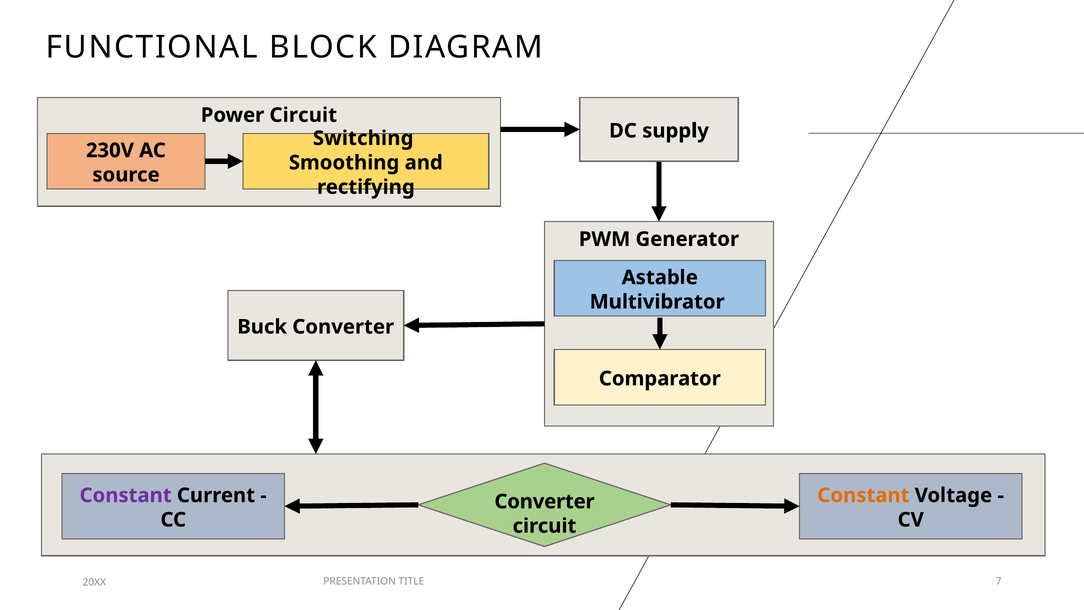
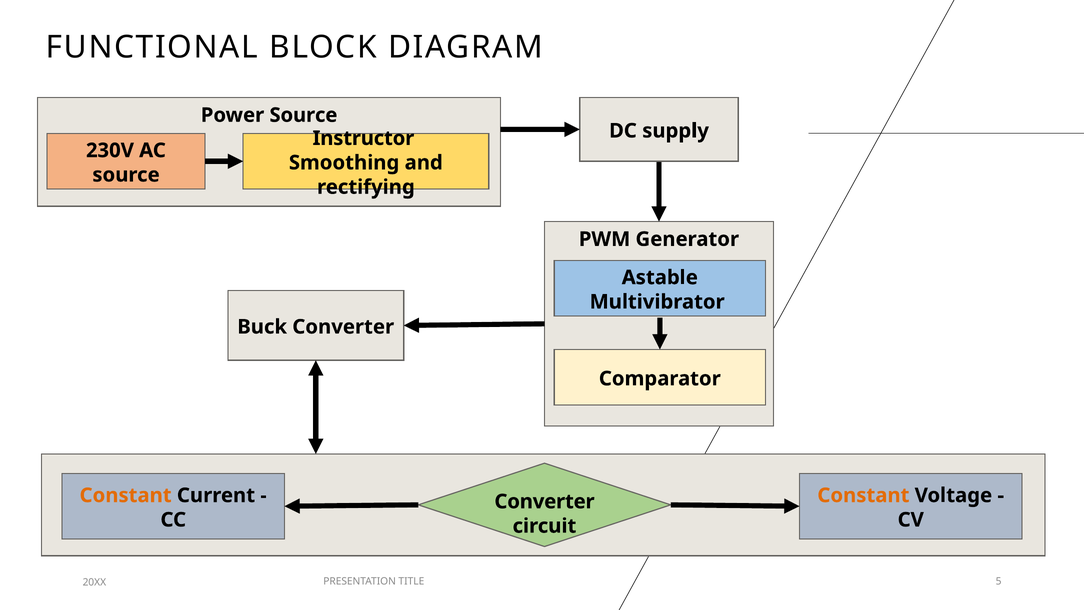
Power Circuit: Circuit -> Source (303, 115)
Switching: Switching -> Instructor (363, 138)
Constant colour: purple -> orange (126, 495)
7: 7 -> 5 (999, 581)
